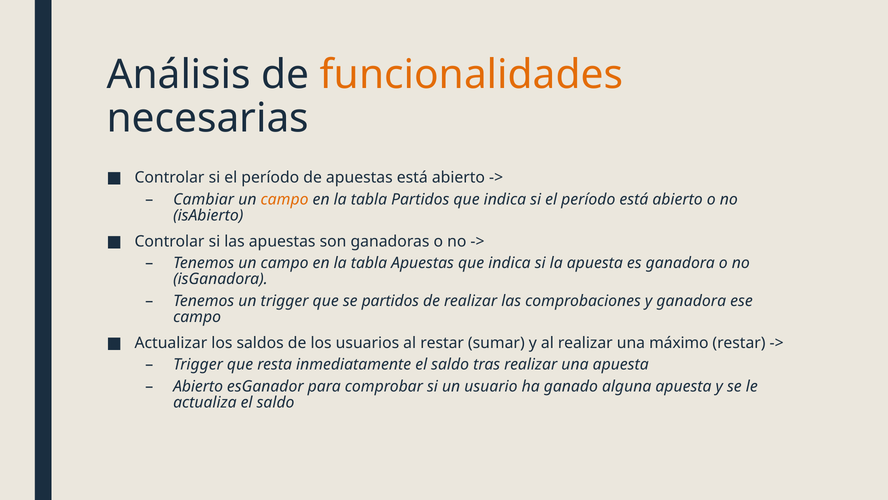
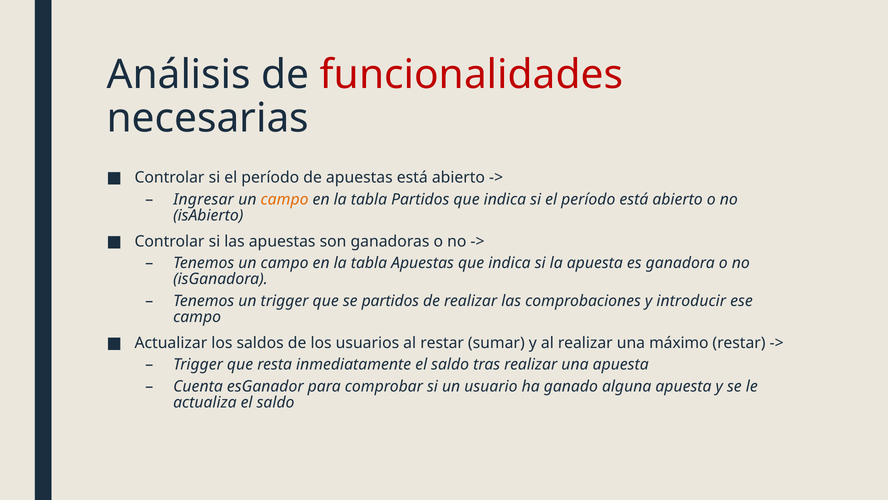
funcionalidades colour: orange -> red (472, 75)
Cambiar: Cambiar -> Ingresar (204, 199)
y ganadora: ganadora -> introducir (691, 301)
Abierto: Abierto -> Cuenta (198, 386)
